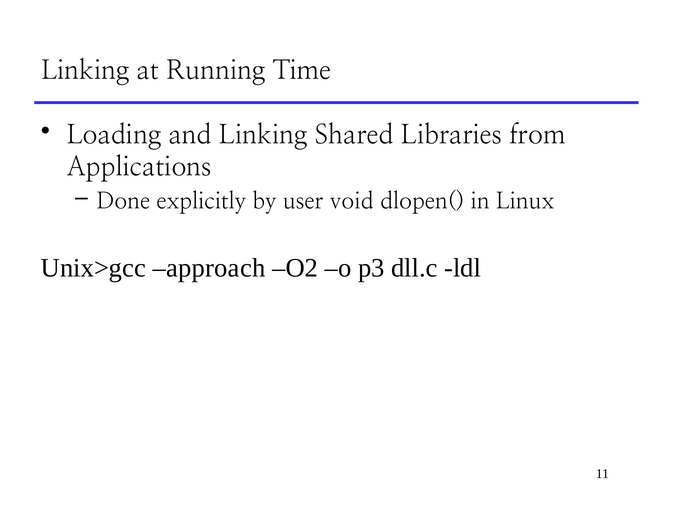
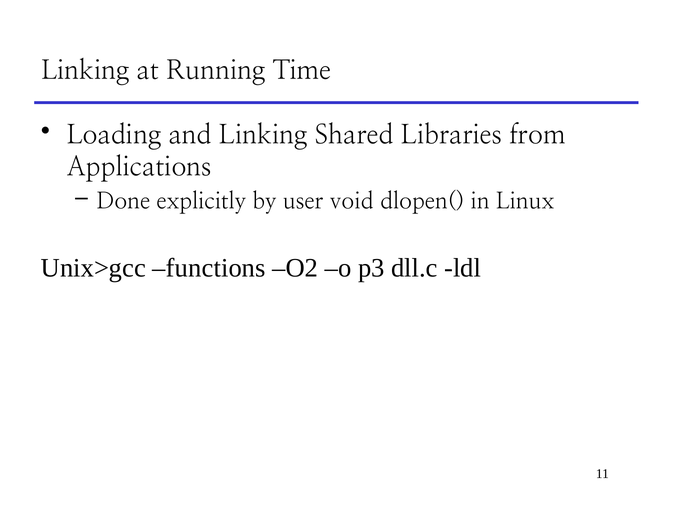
approach: approach -> functions (209, 268)
